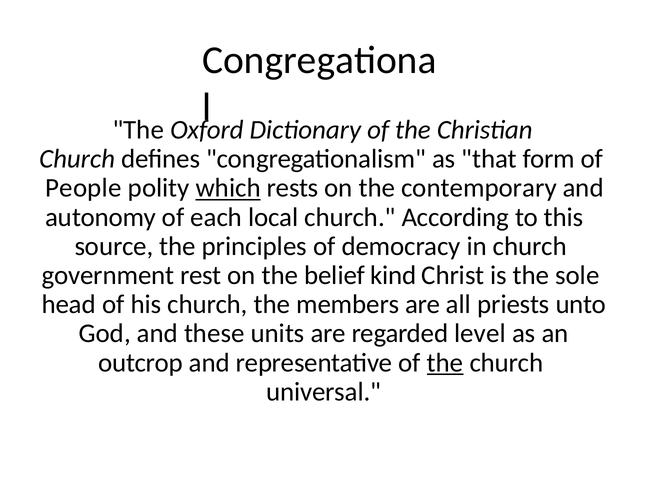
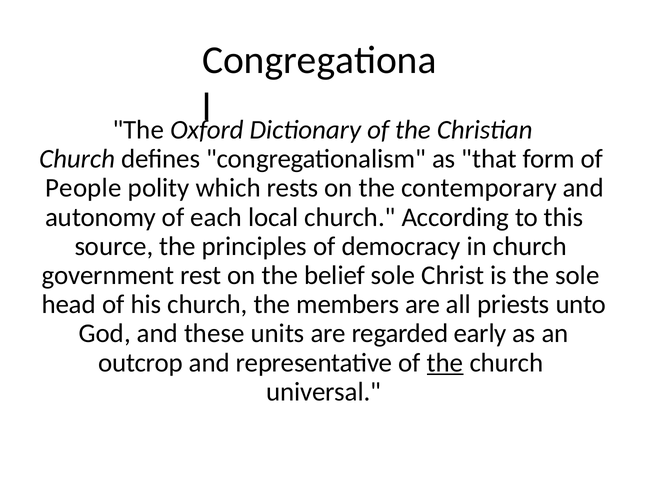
which underline: present -> none (228, 188)
belief kind: kind -> sole (393, 276)
level: level -> early (480, 334)
